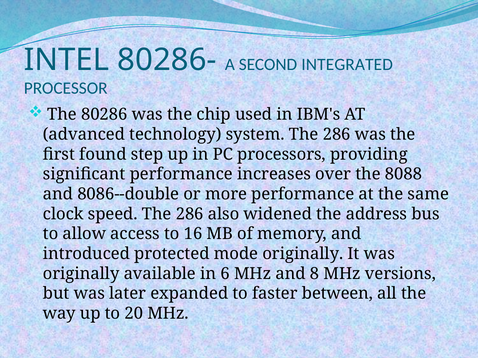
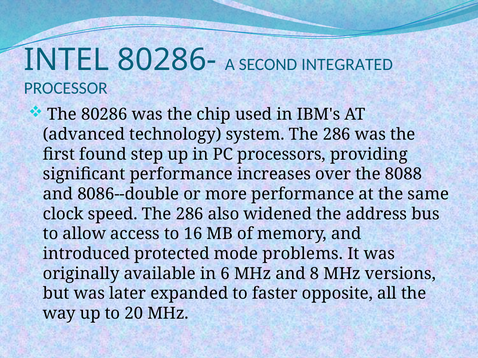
mode originally: originally -> problems (303, 254)
between: between -> opposite (337, 294)
